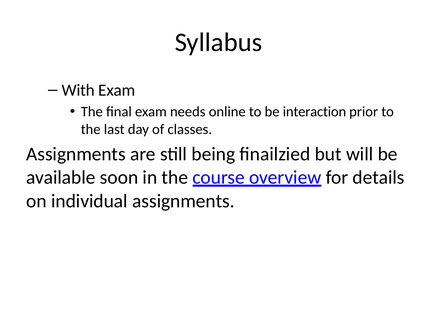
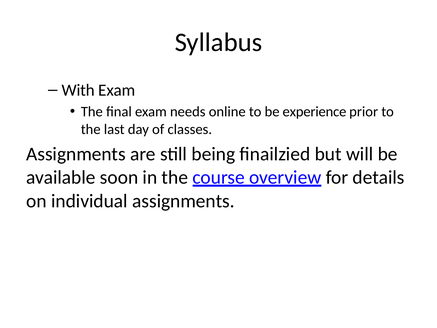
interaction: interaction -> experience (314, 112)
